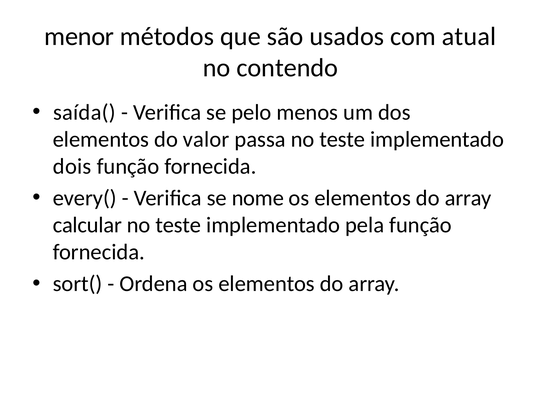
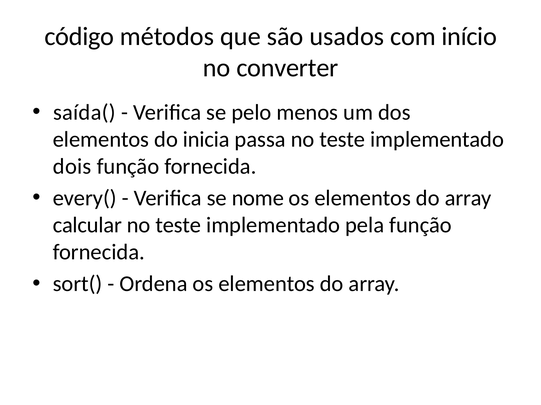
menor: menor -> código (79, 37)
atual: atual -> início (469, 37)
contendo: contendo -> converter (287, 68)
valor: valor -> inicia (206, 140)
